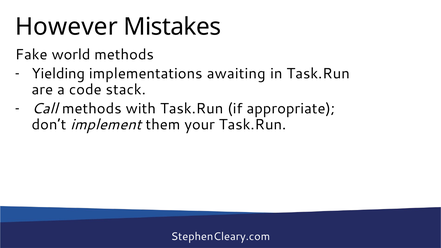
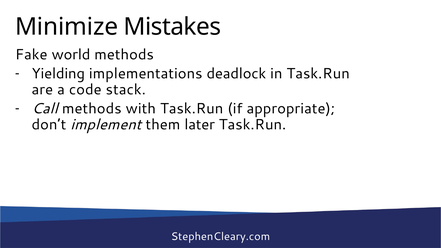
However: However -> Minimize (67, 27)
awaiting: awaiting -> deadlock (236, 74)
your: your -> later (200, 125)
